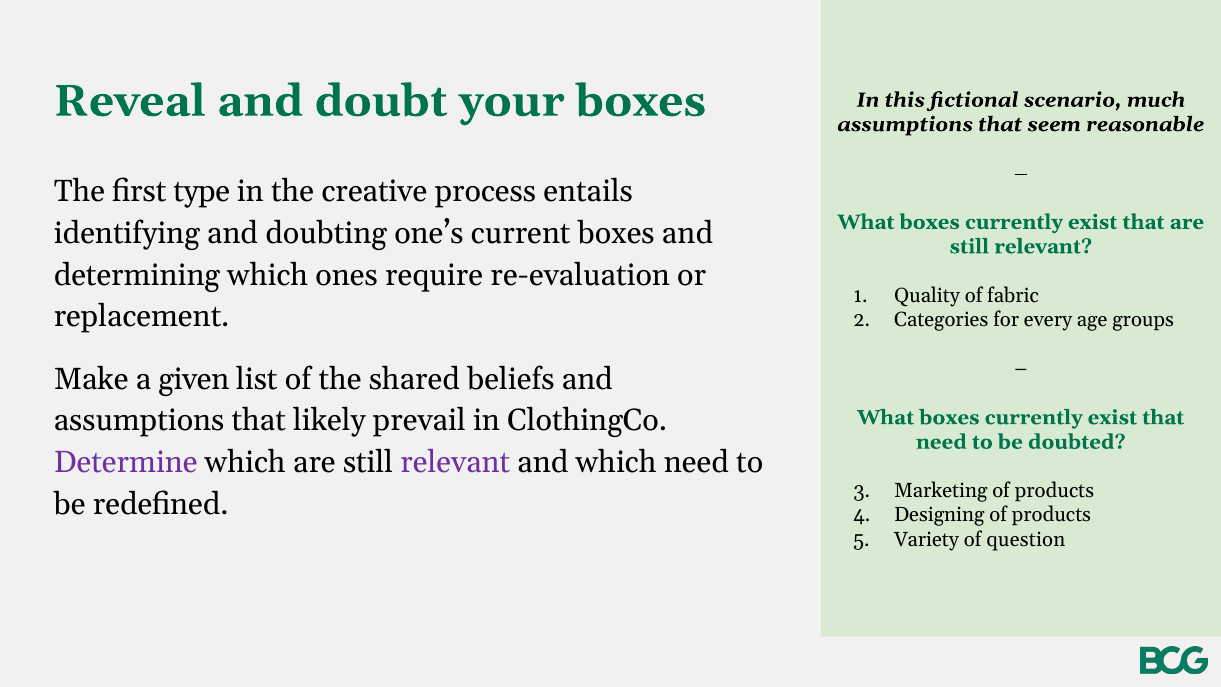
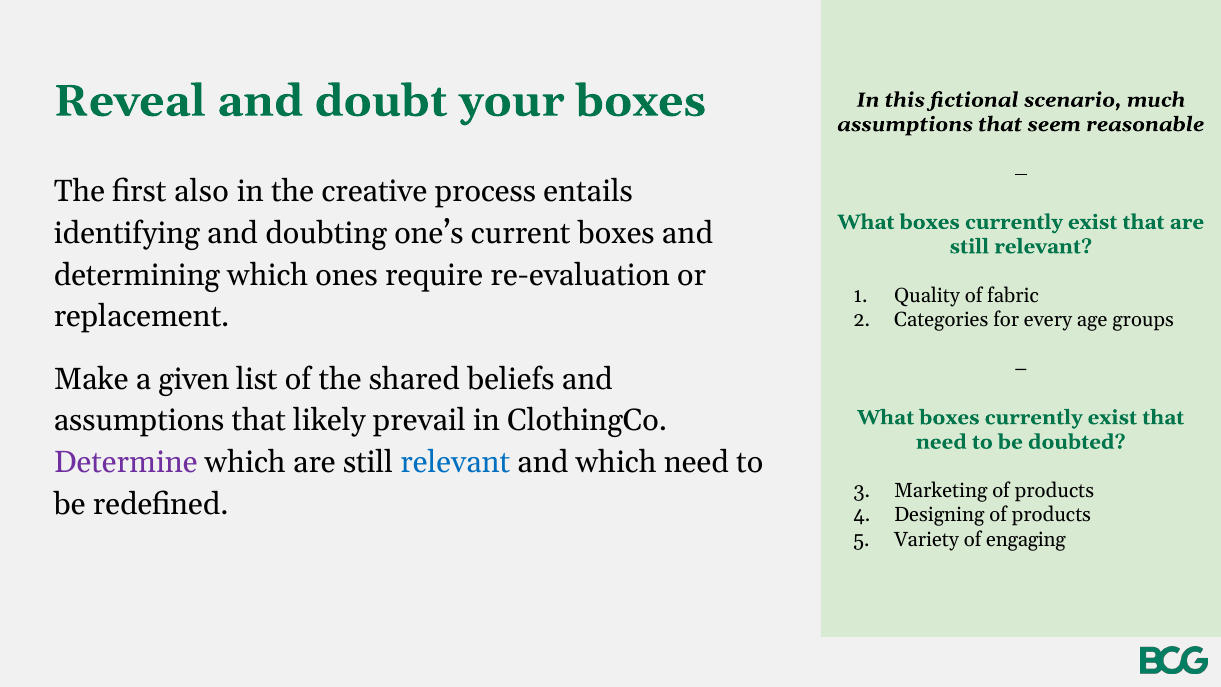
type: type -> also (202, 192)
relevant colour: purple -> blue (455, 462)
question: question -> engaging (1026, 540)
